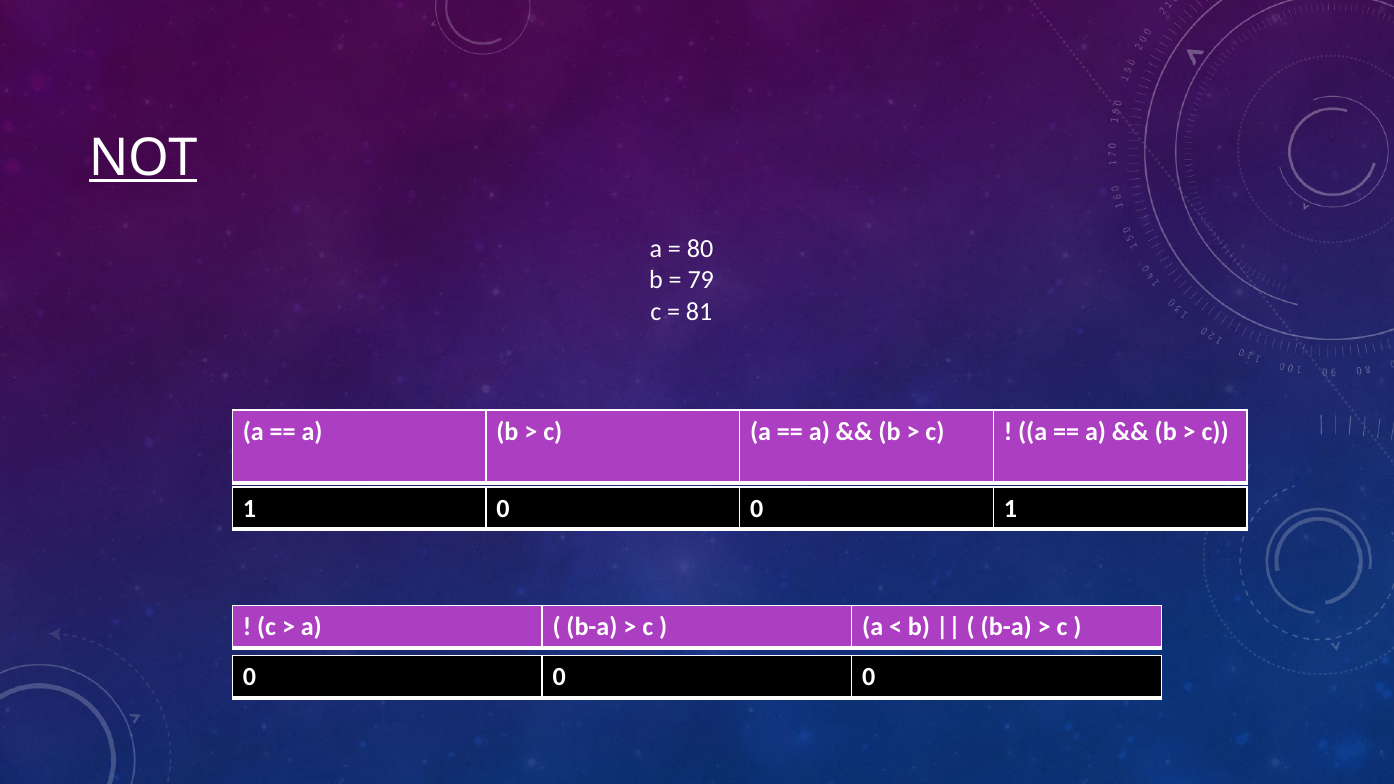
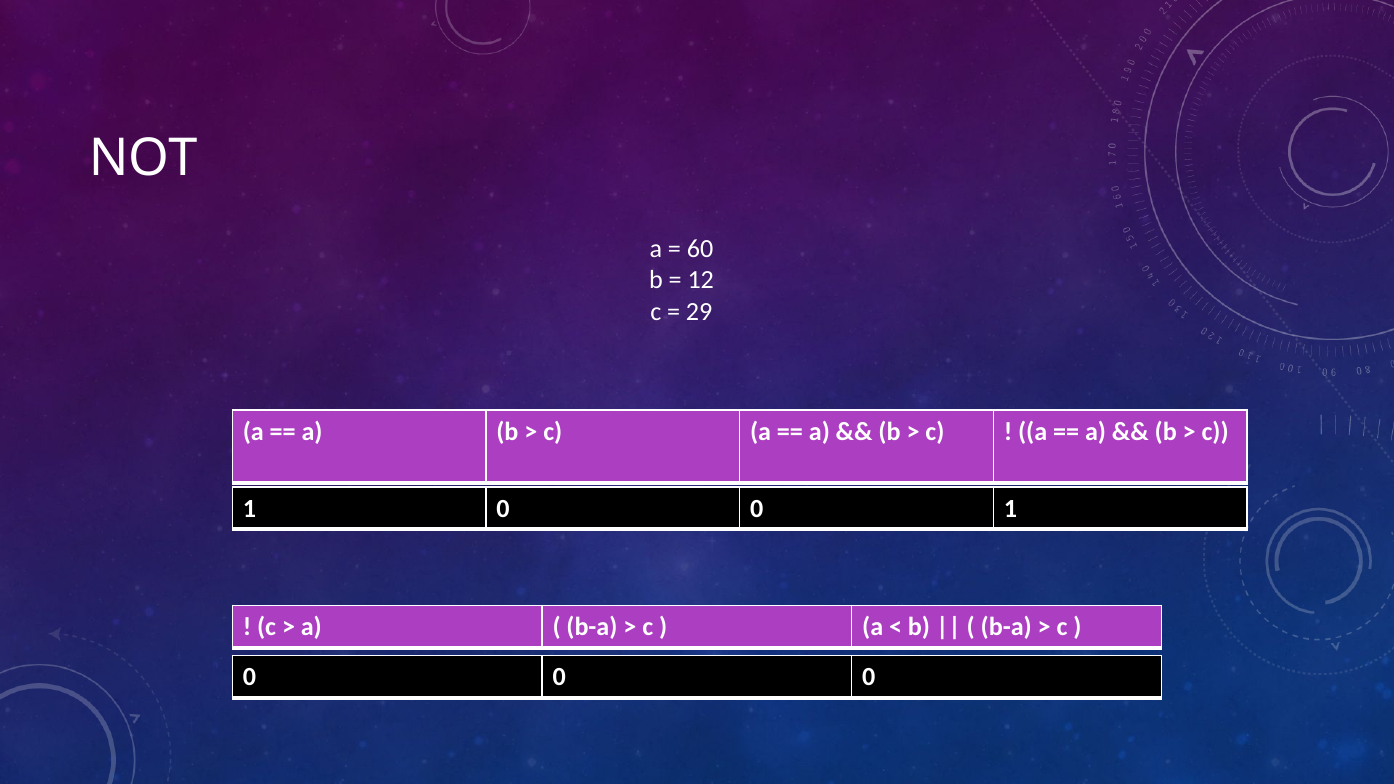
NOT underline: present -> none (143, 158)
80: 80 -> 60 (700, 249)
79: 79 -> 12 (701, 280)
81: 81 -> 29 (699, 312)
